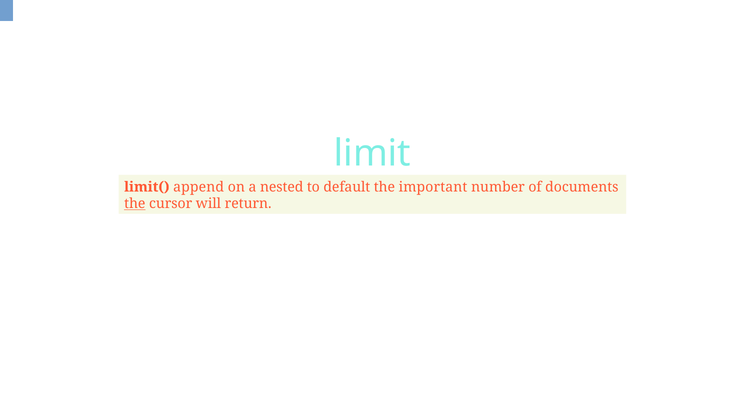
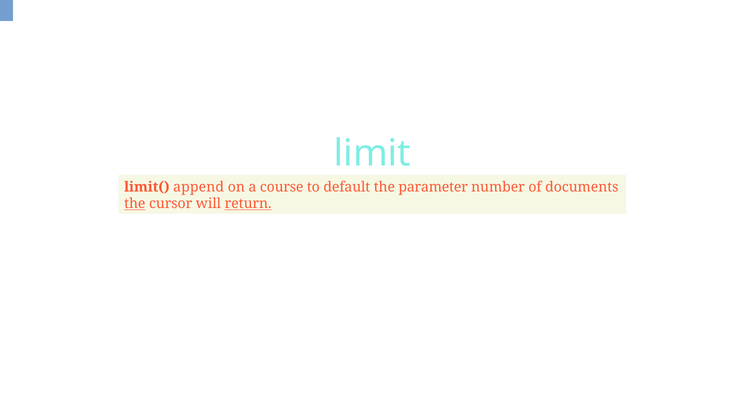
nested: nested -> course (282, 187)
important: important -> parameter (433, 187)
return underline: none -> present (248, 204)
